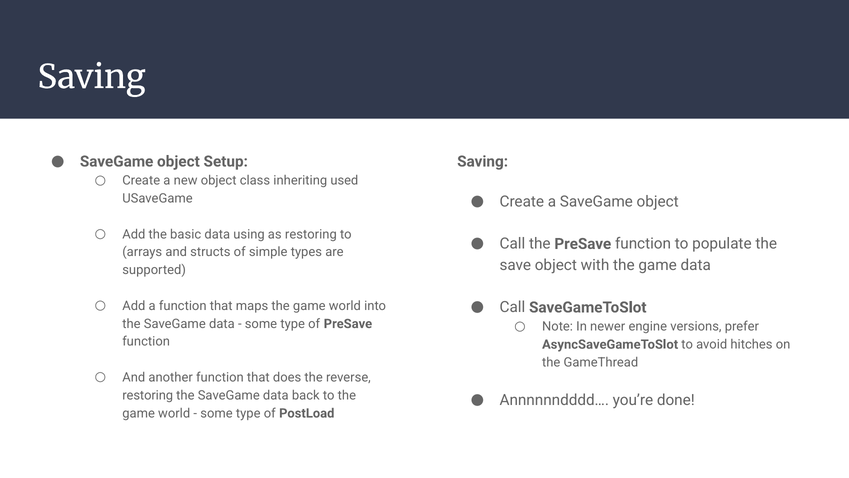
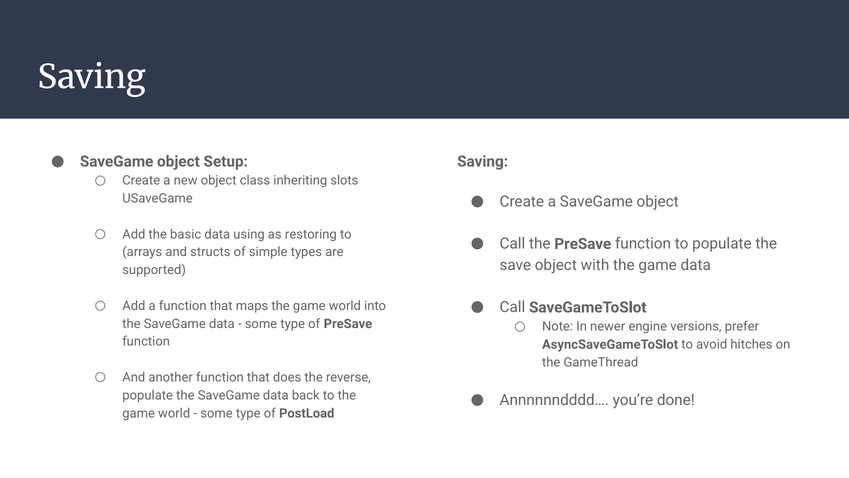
used: used -> slots (344, 180)
restoring: restoring -> populate (148, 395)
